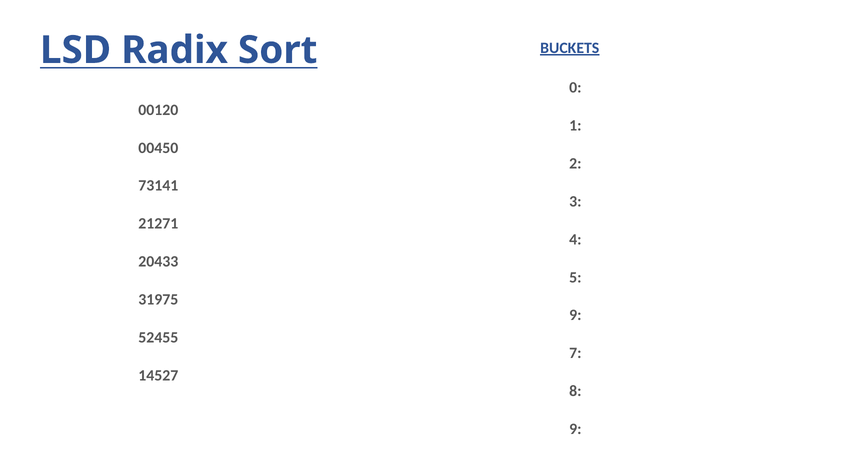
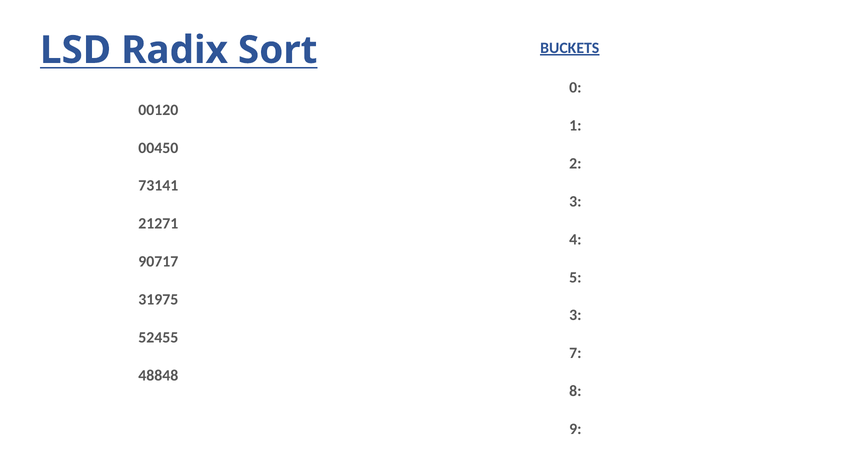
20433: 20433 -> 90717 (158, 262)
9: 9 -> 3 (575, 315)
14527: 14527 -> 48848 (158, 375)
